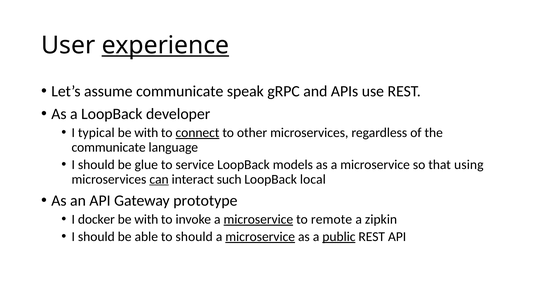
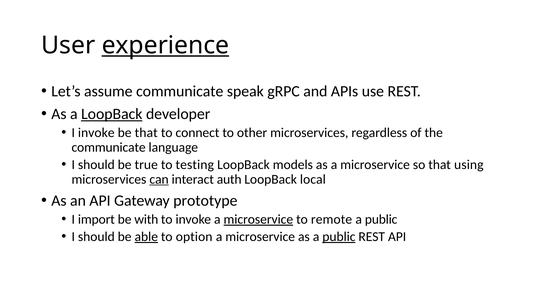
LoopBack underline: none -> present (112, 114)
I typical: typical -> invoke (96, 133)
with: with -> that (146, 133)
connect underline: present -> none (197, 133)
glue: glue -> true (146, 165)
service: service -> testing (195, 165)
such: such -> auth (229, 179)
docker: docker -> import (96, 219)
zipkin: zipkin -> public (381, 219)
able underline: none -> present (146, 236)
to should: should -> option (194, 236)
microservice underline: present -> none (260, 236)
